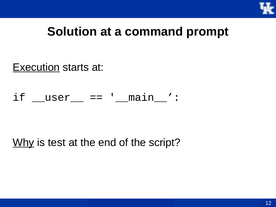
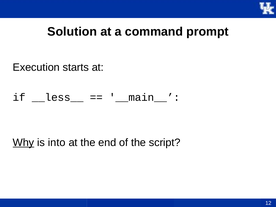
Execution underline: present -> none (36, 67)
__user__: __user__ -> __less__ (58, 97)
test: test -> into (57, 143)
